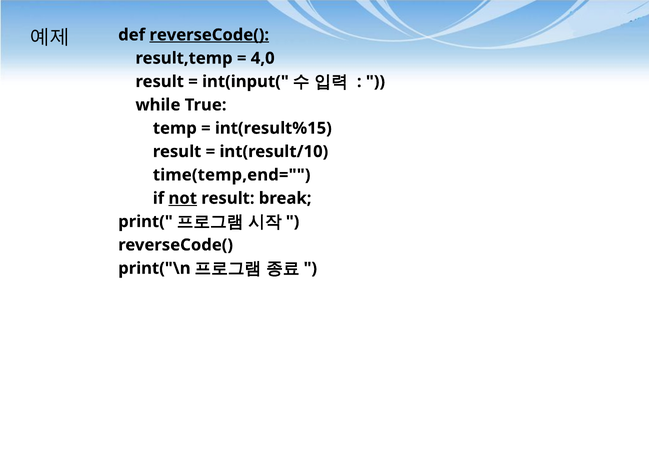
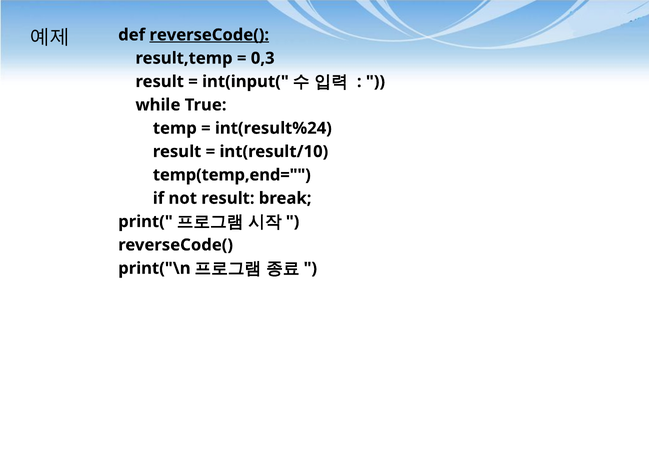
4,0: 4,0 -> 0,3 (263, 58)
int(result%15: int(result%15 -> int(result%24 (273, 128)
time(temp,end=: time(temp,end= -> temp(temp,end= (232, 175)
not underline: present -> none (183, 198)
